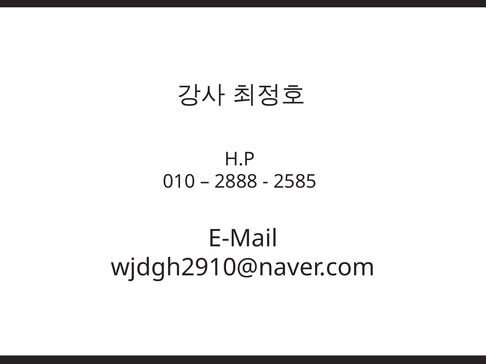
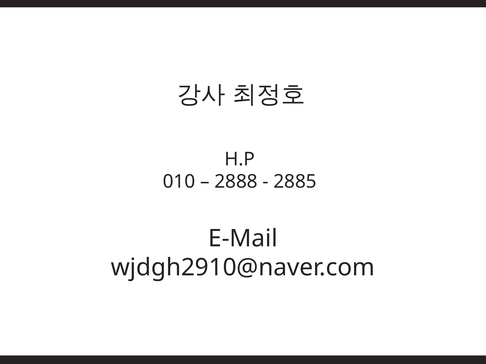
2585: 2585 -> 2885 (295, 182)
